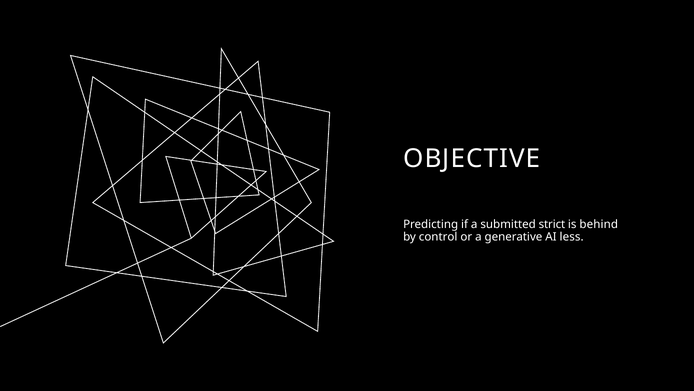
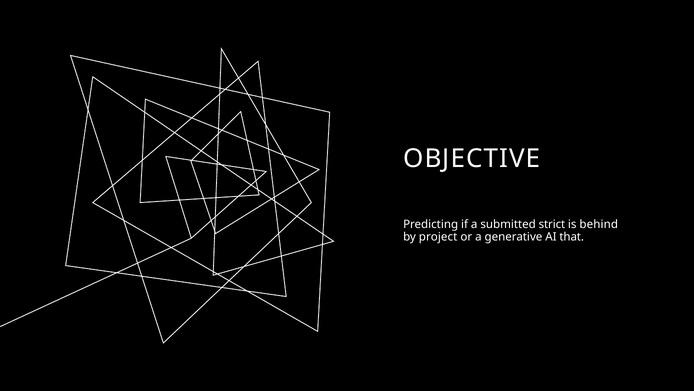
control: control -> project (438, 237)
less: less -> that (572, 237)
